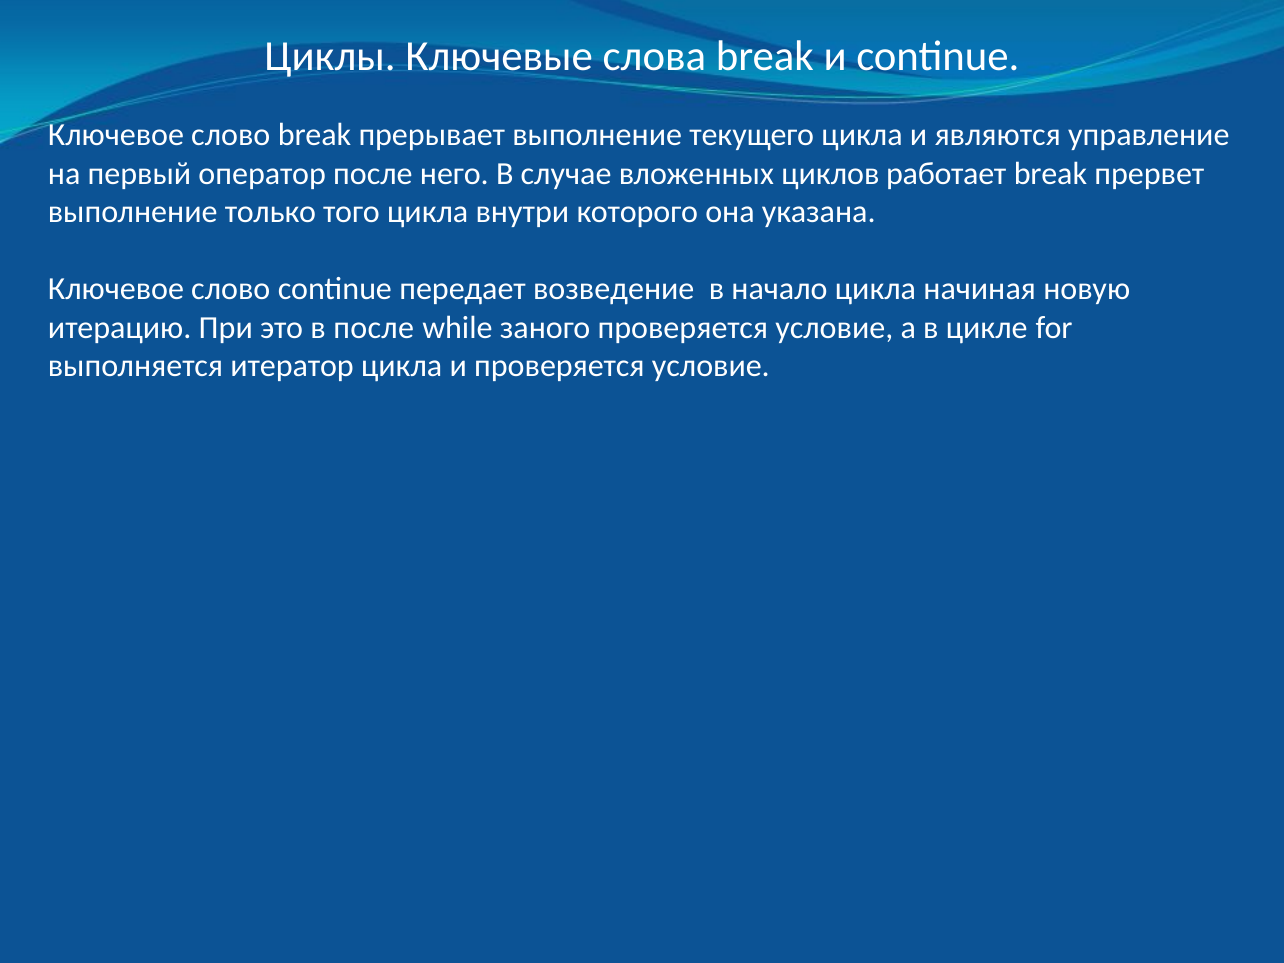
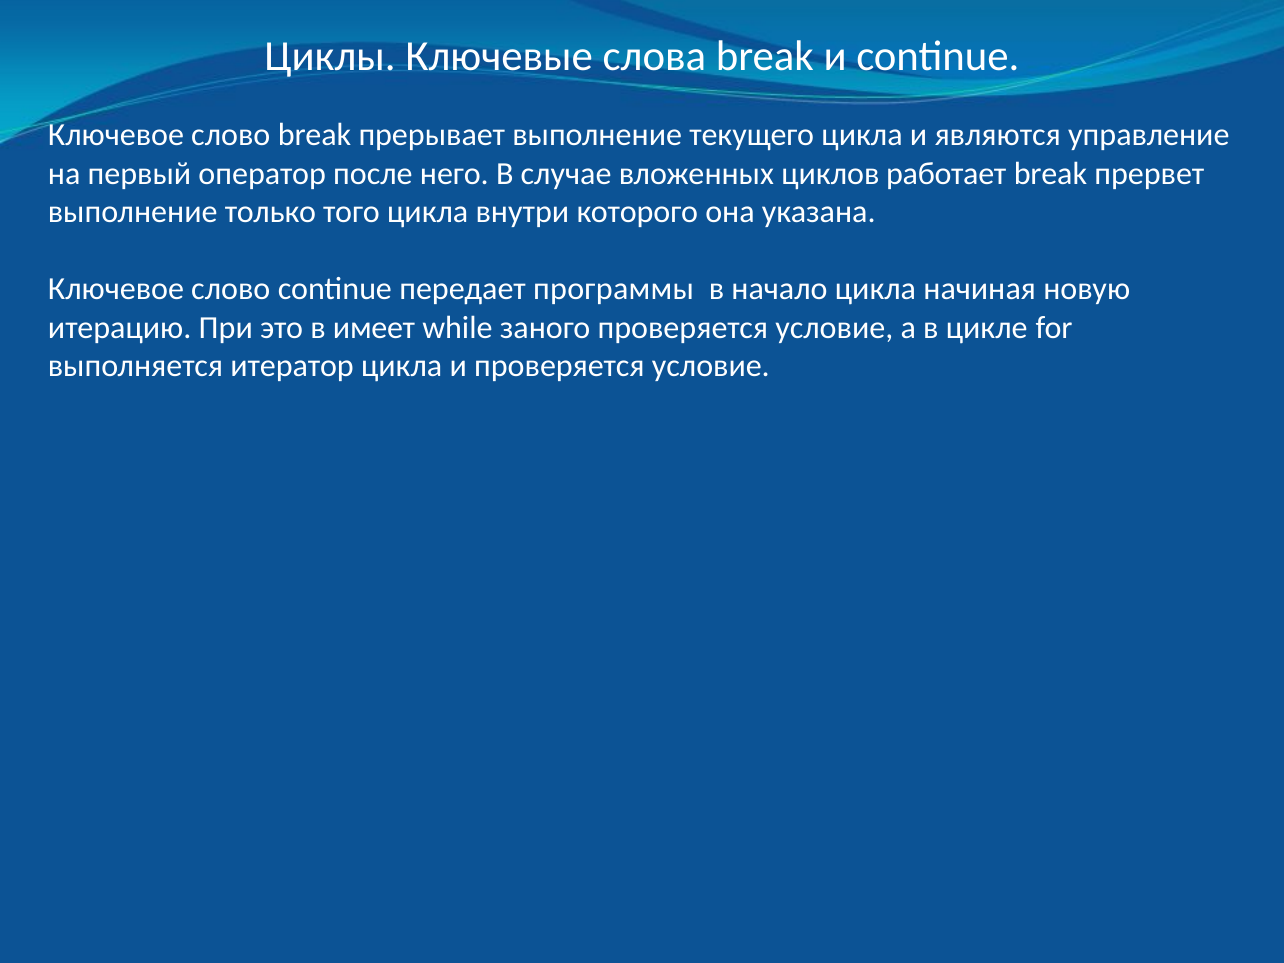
возведение: возведение -> программы (614, 289)
в после: после -> имеет (374, 328)
